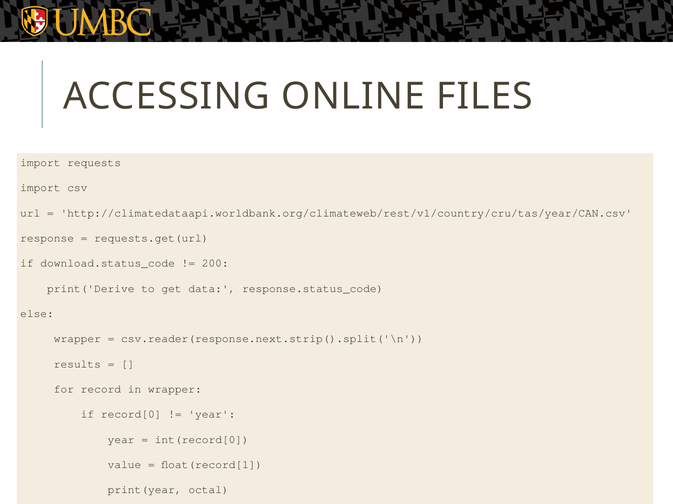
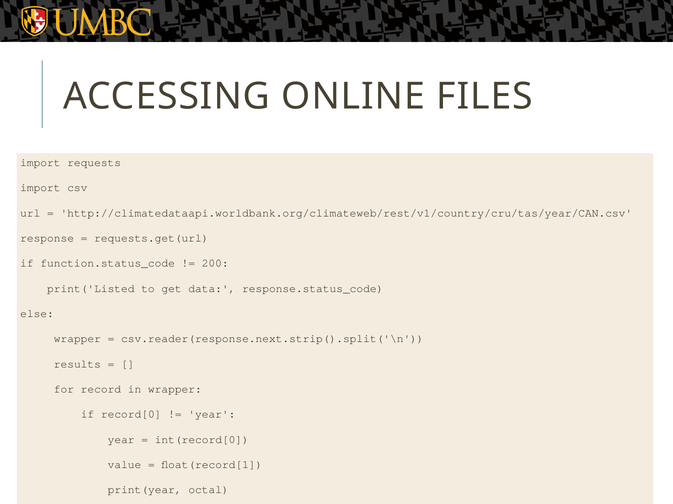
download.status_code: download.status_code -> function.status_code (108, 264)
print('Derive: print('Derive -> print('Listed (91, 289)
